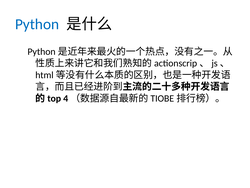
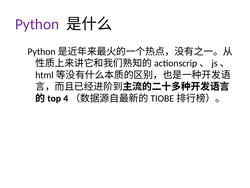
Python colour: blue -> purple (37, 24)
